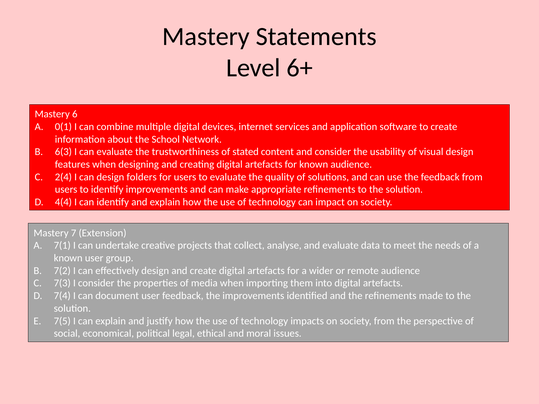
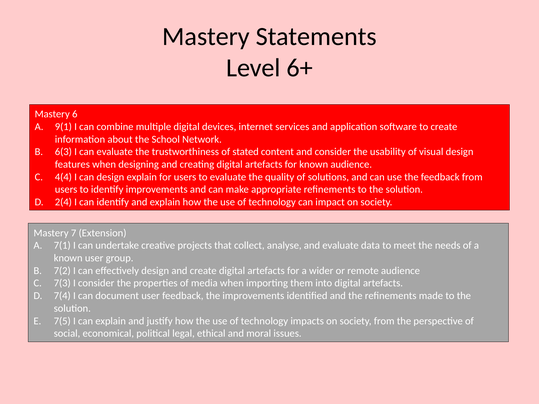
0(1: 0(1 -> 9(1 (63, 127)
2(4: 2(4 -> 4(4 (63, 177)
design folders: folders -> explain (142, 177)
4(4: 4(4 -> 2(4 (63, 202)
